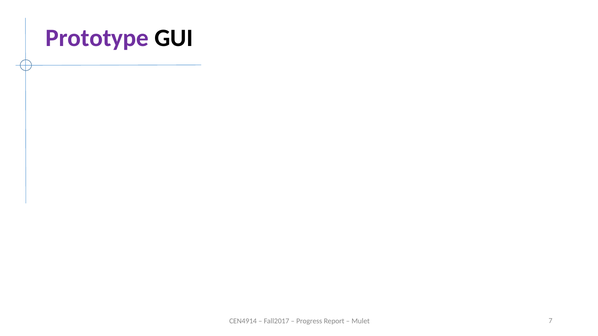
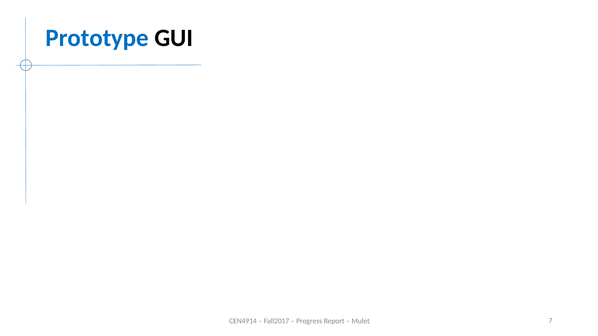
Prototype colour: purple -> blue (97, 38)
